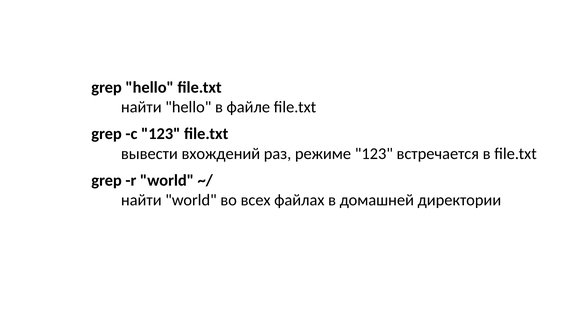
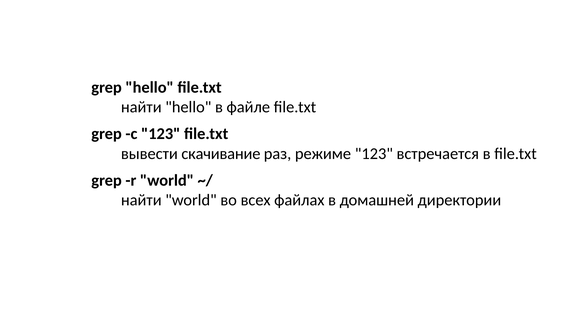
вхождений: вхождений -> скачивание (221, 153)
